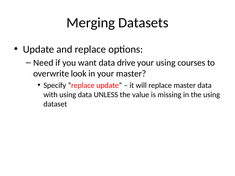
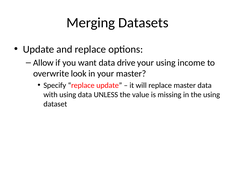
Need: Need -> Allow (43, 63)
courses: courses -> income (191, 63)
